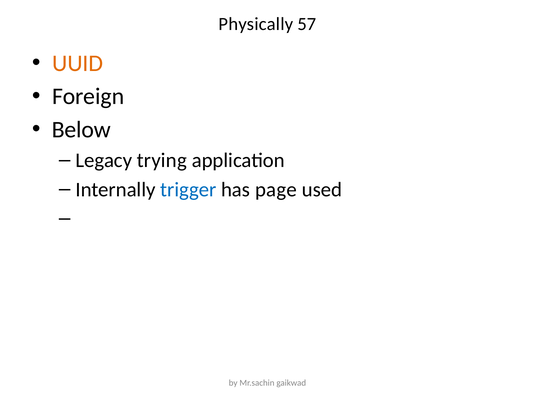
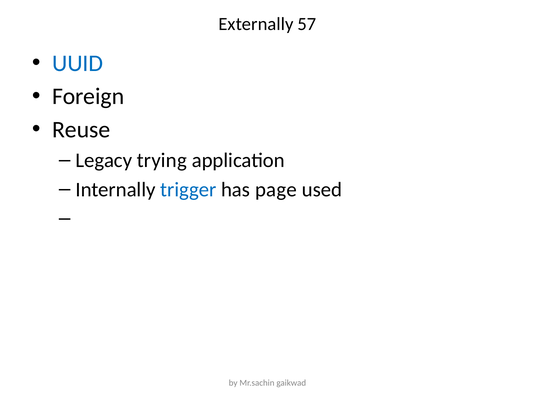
Physically: Physically -> Externally (256, 24)
UUID colour: orange -> blue (78, 63)
Below: Below -> Reuse (81, 130)
